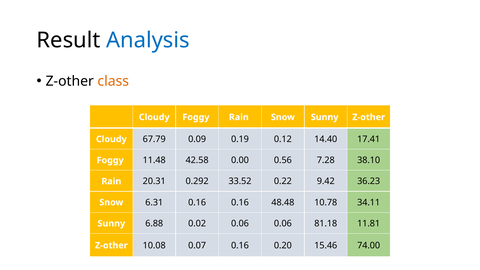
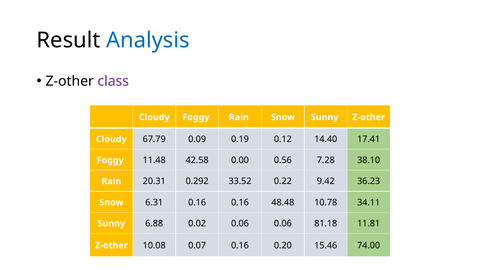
class colour: orange -> purple (113, 81)
